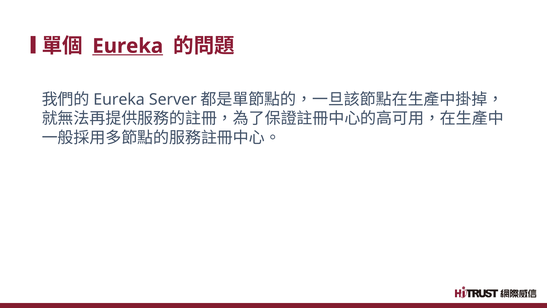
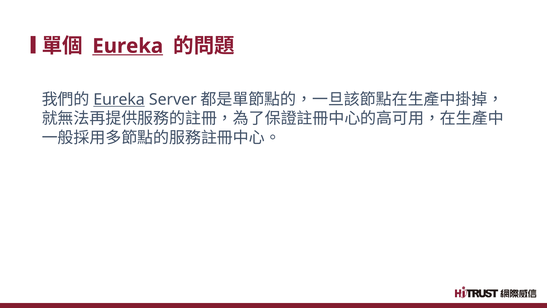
Eureka underline: none -> present (119, 99)
